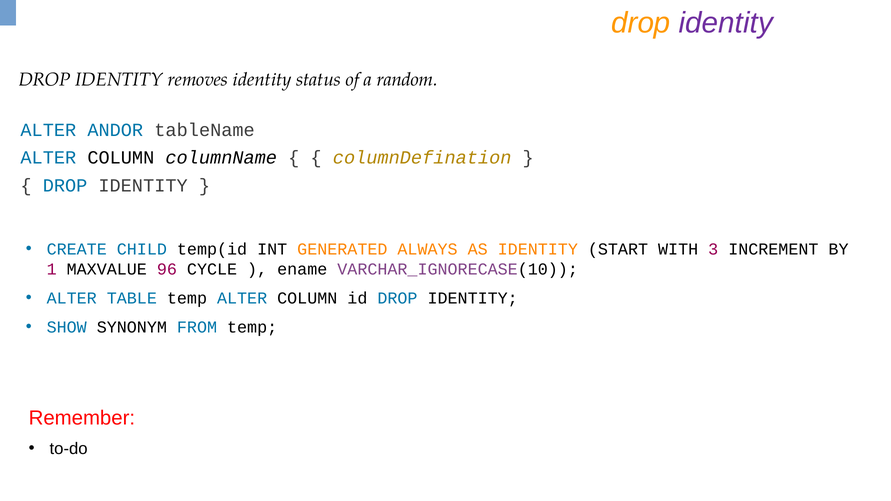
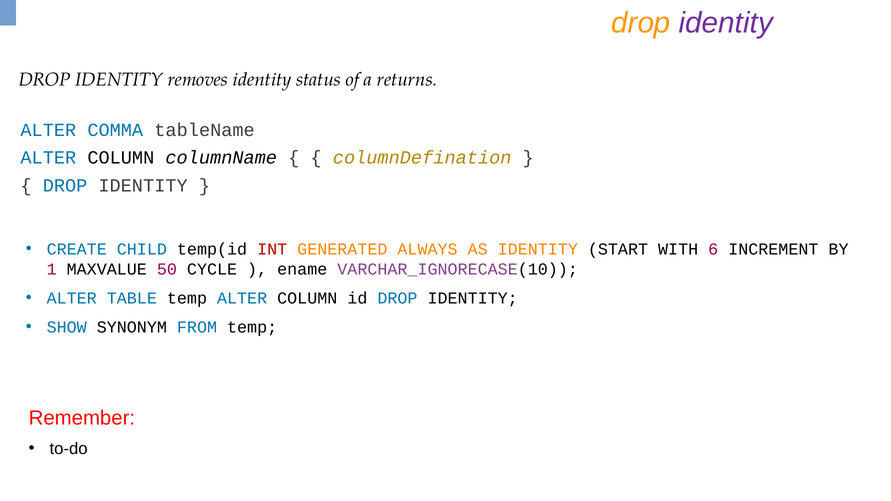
random: random -> returns (407, 80)
ANDOR: ANDOR -> COMMA (115, 130)
INT colour: black -> red (272, 249)
3: 3 -> 6 (713, 249)
96: 96 -> 50 (167, 269)
